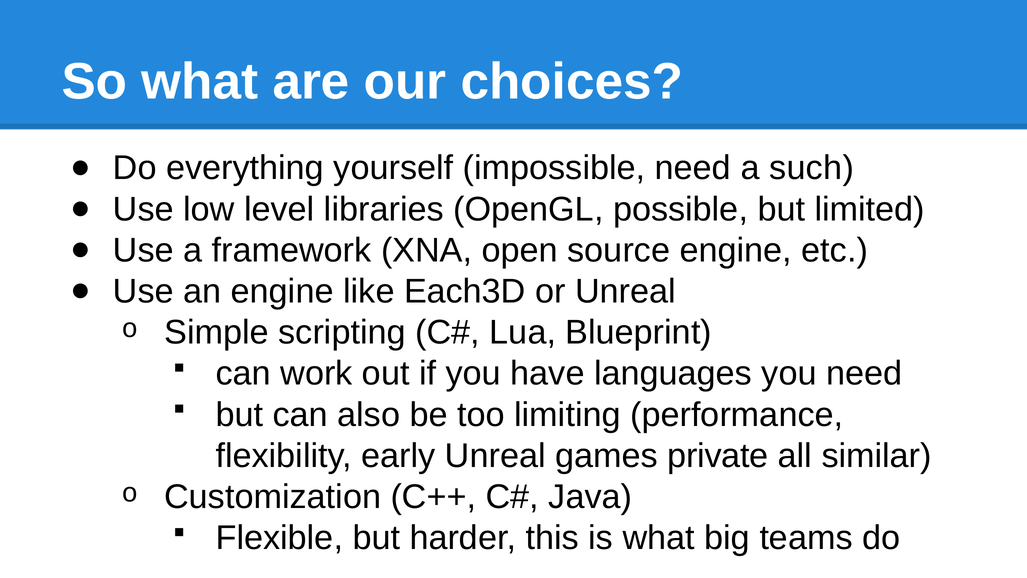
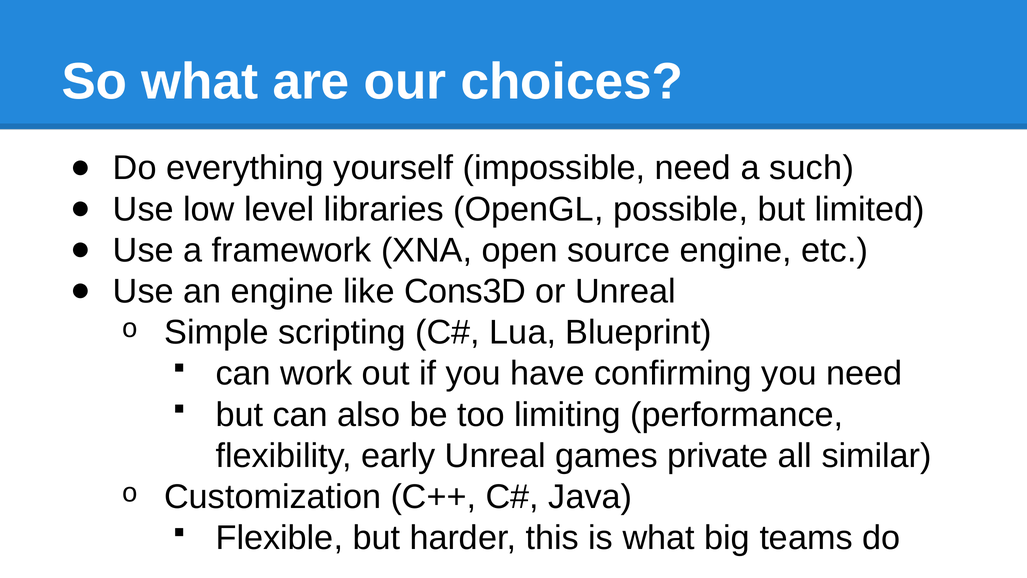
Each3D: Each3D -> Cons3D (465, 291)
languages: languages -> confirming (673, 373)
